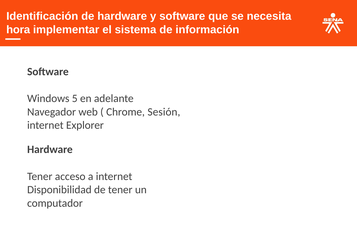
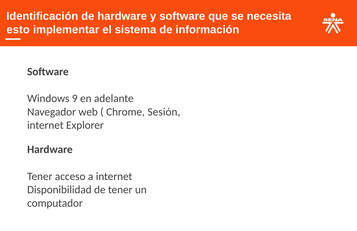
hora: hora -> esto (18, 30)
5: 5 -> 9 (75, 98)
